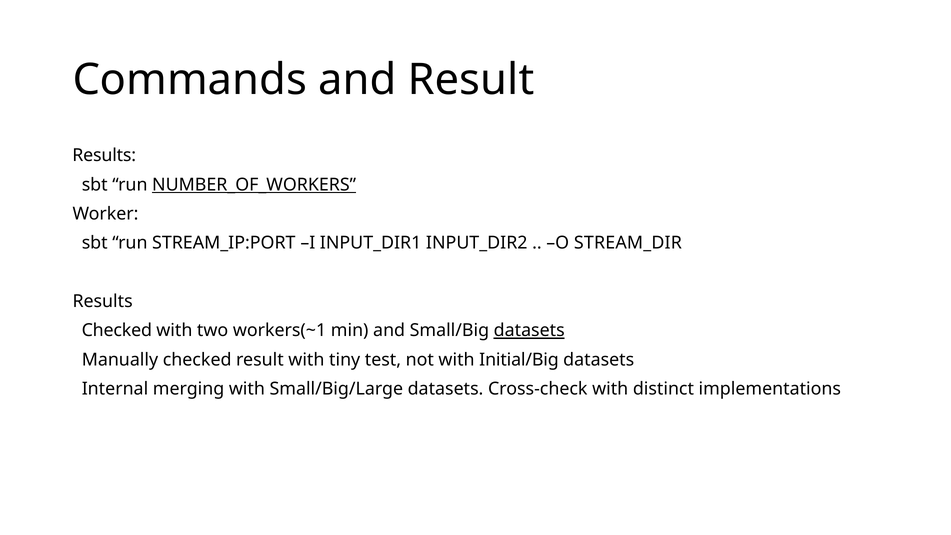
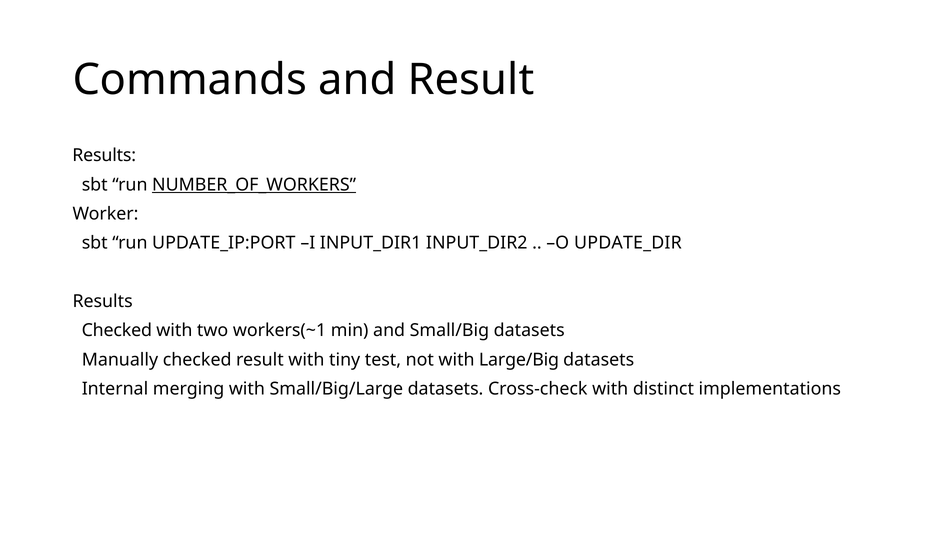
STREAM_IP:PORT: STREAM_IP:PORT -> UPDATE_IP:PORT (224, 243)
STREAM_DIR: STREAM_DIR -> UPDATE_DIR (628, 243)
datasets underline: present -> none (529, 331)
Initial/Big: Initial/Big -> Large/Big (519, 360)
